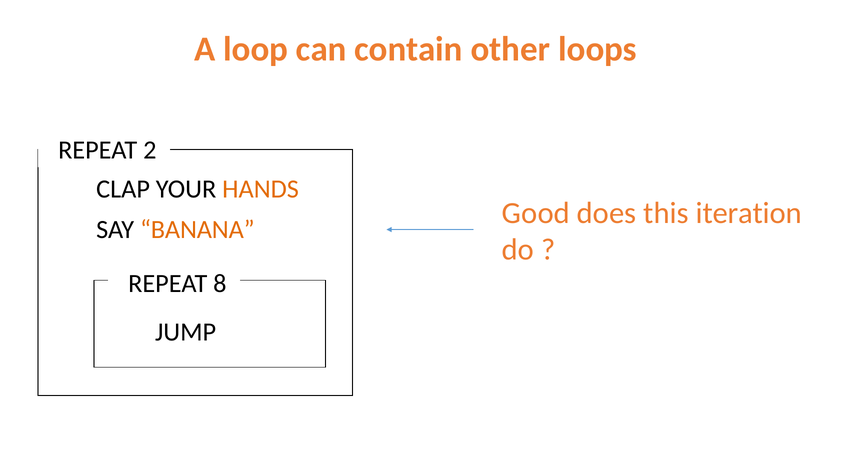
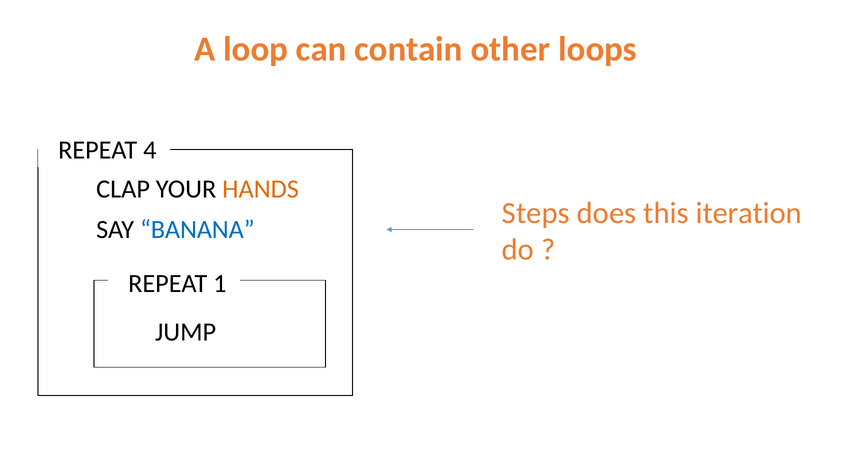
2: 2 -> 4 (150, 150)
Good: Good -> Steps (536, 213)
BANANA colour: orange -> blue (197, 230)
8: 8 -> 1 (220, 284)
